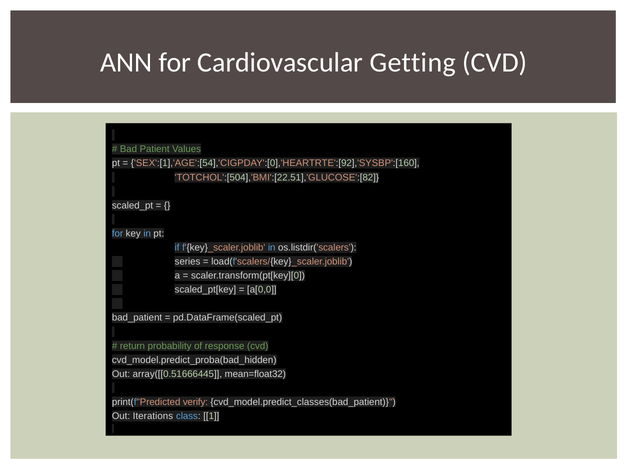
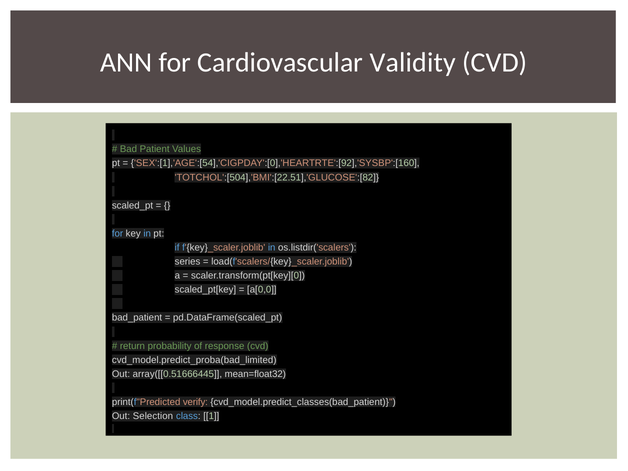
Getting: Getting -> Validity (413, 63)
cvd_model.predict_proba(bad_hidden: cvd_model.predict_proba(bad_hidden -> cvd_model.predict_proba(bad_limited (194, 360)
Iterations: Iterations -> Selection (153, 416)
